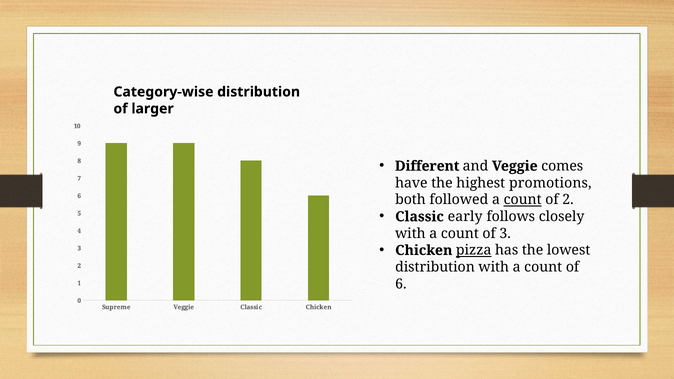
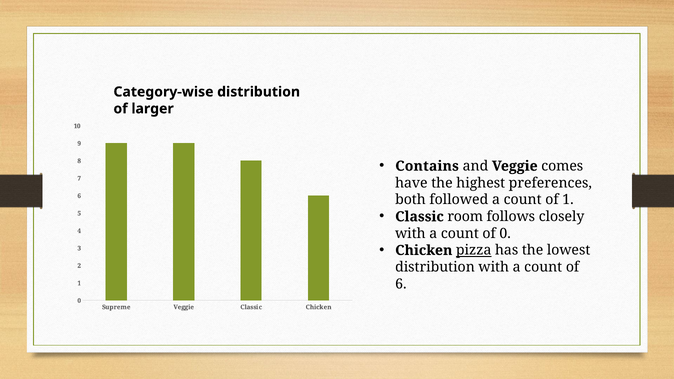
Different: Different -> Contains (427, 166)
promotions: promotions -> preferences (550, 183)
count underline: present -> none (523, 200)
of 2: 2 -> 1 (568, 200)
early: early -> room (465, 217)
of 3: 3 -> 0 (505, 234)
